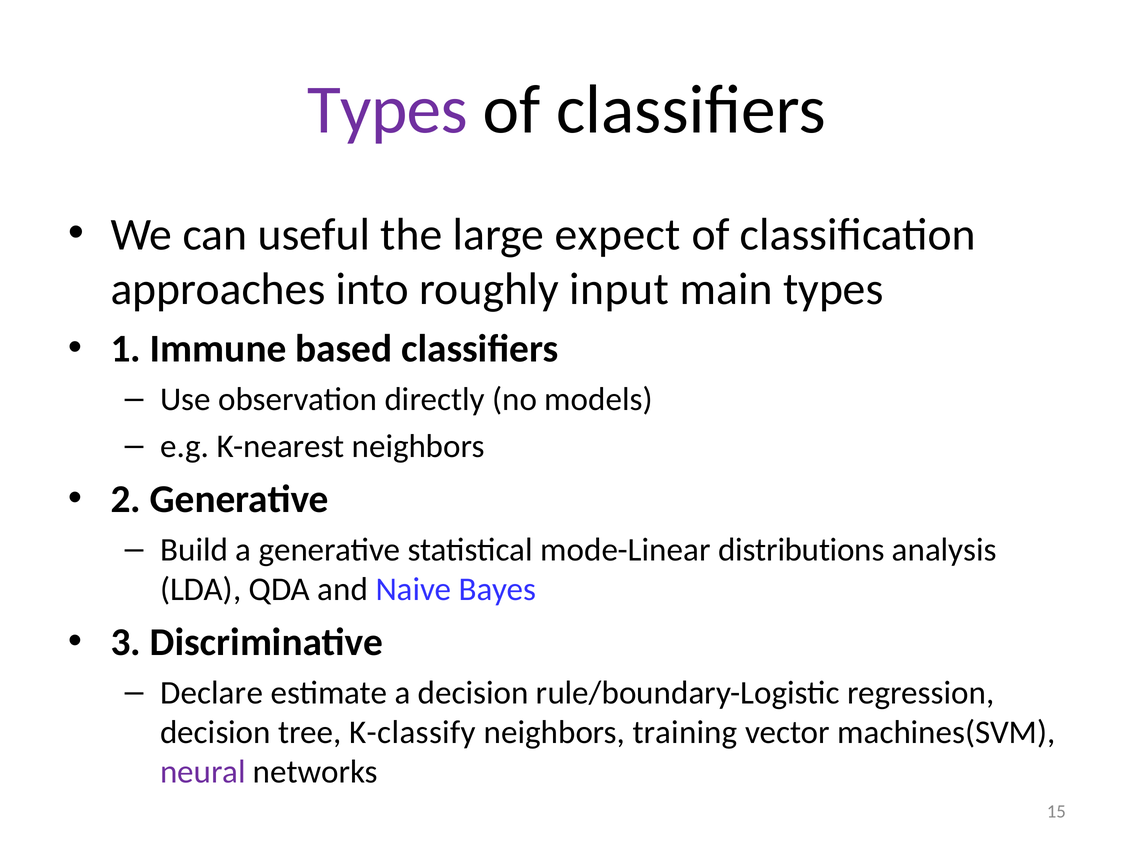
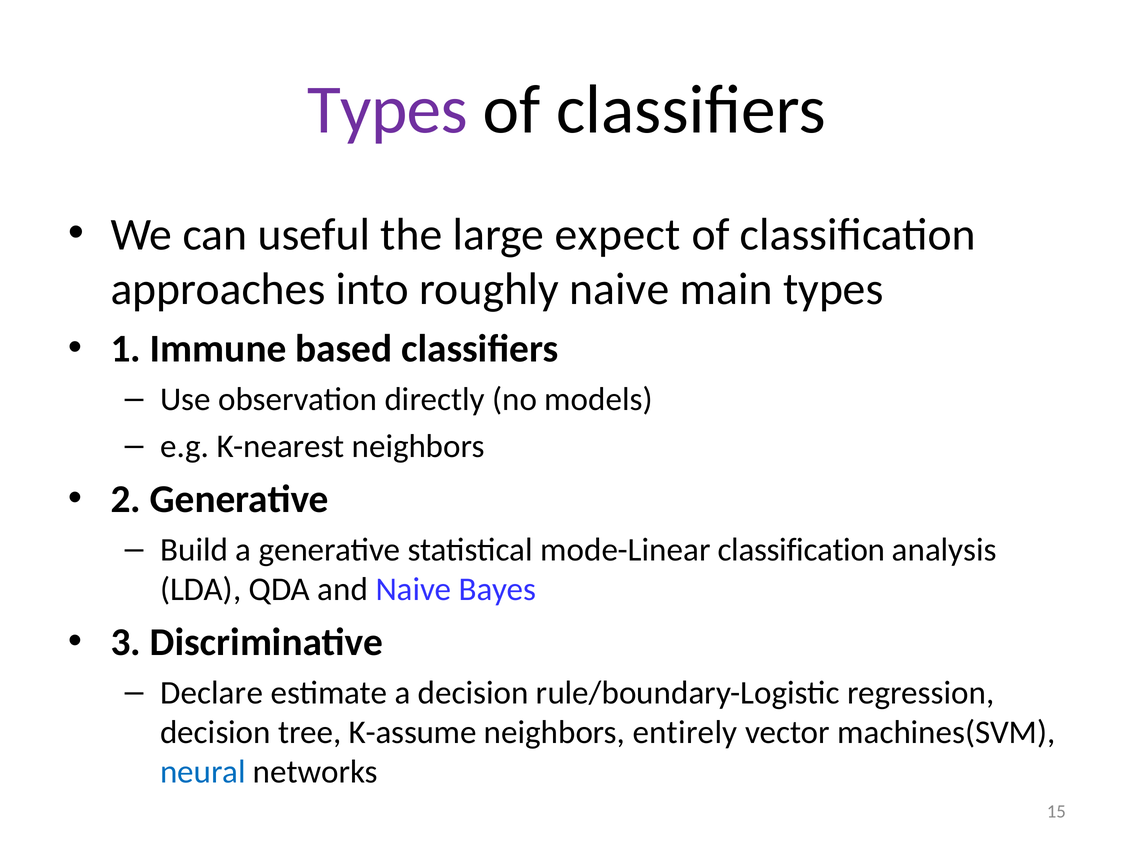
roughly input: input -> naive (619, 290)
mode-Linear distributions: distributions -> classification (801, 550)
K-classify: K-classify -> K-assume (413, 733)
training: training -> entirely (685, 733)
neural colour: purple -> blue (203, 772)
